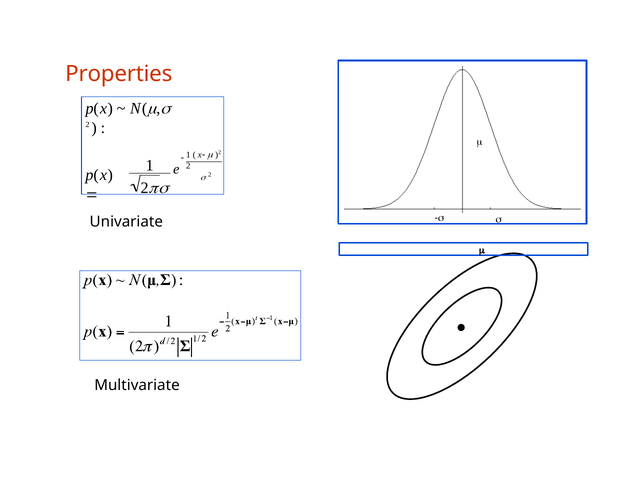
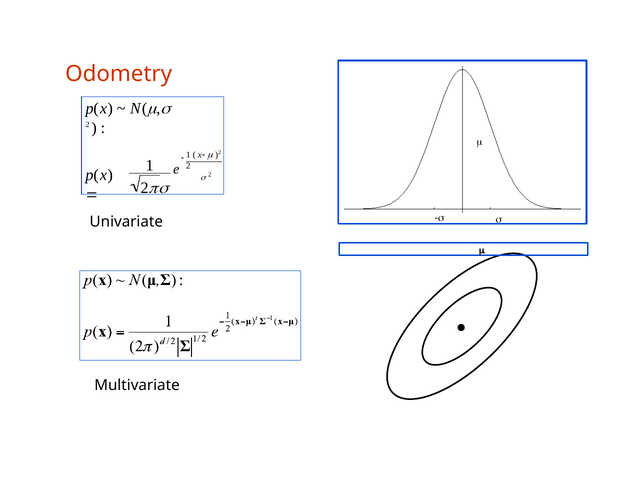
Properties: Properties -> Odometry (119, 74)
